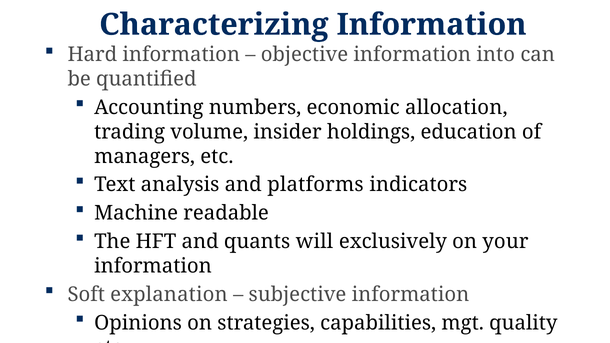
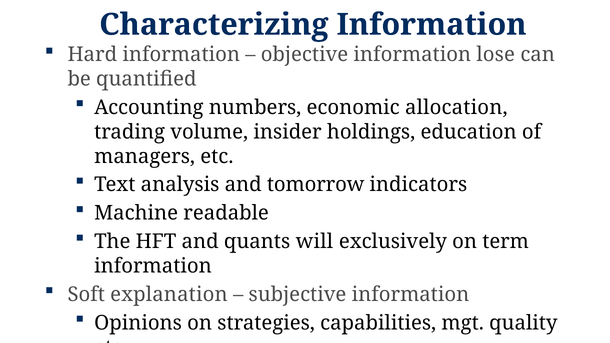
into: into -> lose (496, 55)
platforms: platforms -> tomorrow (316, 185)
your: your -> term (506, 242)
